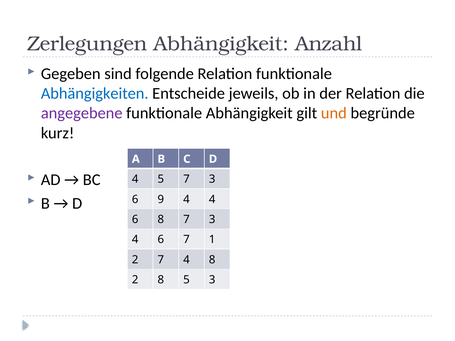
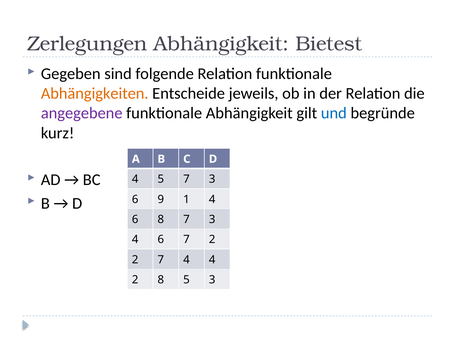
Anzahl: Anzahl -> Bietest (329, 44)
Abhängigkeiten colour: blue -> orange (95, 94)
und colour: orange -> blue (334, 113)
9 4: 4 -> 1 (186, 199)
7 1: 1 -> 2 (212, 240)
4 8: 8 -> 4 (212, 260)
